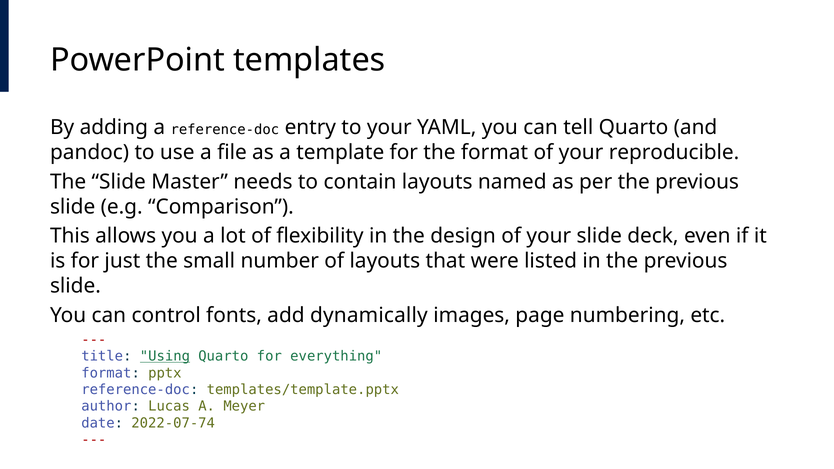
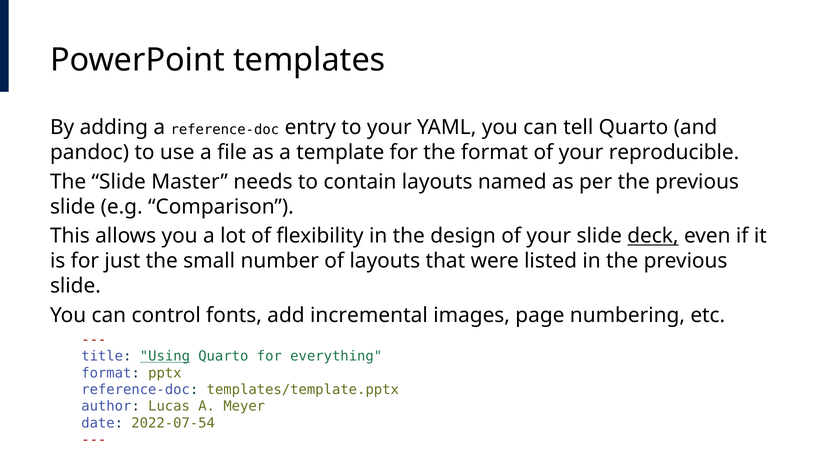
deck underline: none -> present (653, 236)
dynamically: dynamically -> incremental (369, 315)
2022-07-74: 2022-07-74 -> 2022-07-54 (173, 423)
